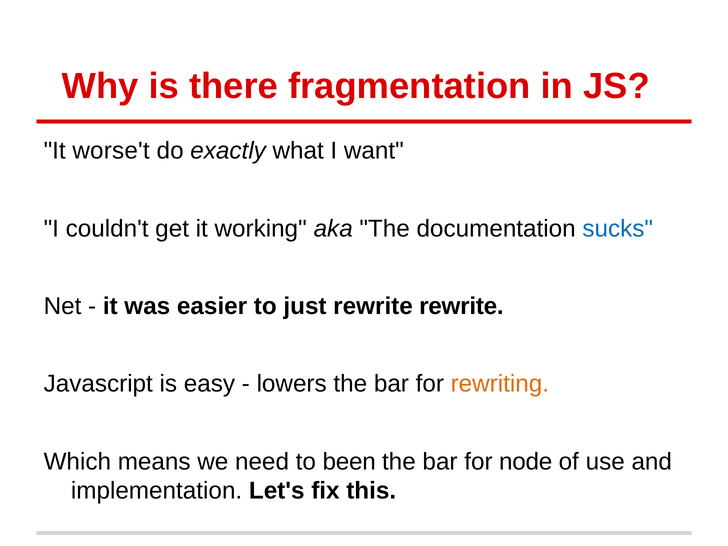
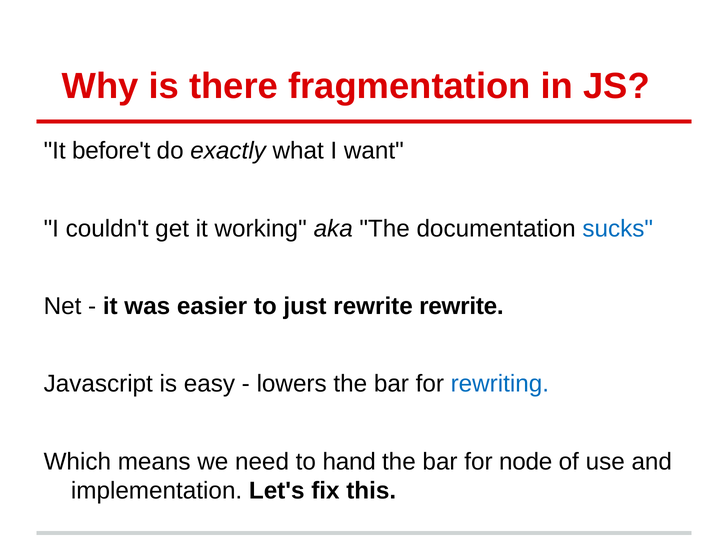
worse't: worse't -> before't (111, 151)
rewriting colour: orange -> blue (500, 384)
been: been -> hand (349, 462)
